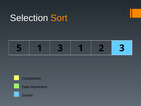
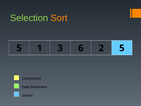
Selection colour: white -> light green (29, 18)
3 1: 1 -> 6 (81, 48)
2 3: 3 -> 5 (122, 48)
